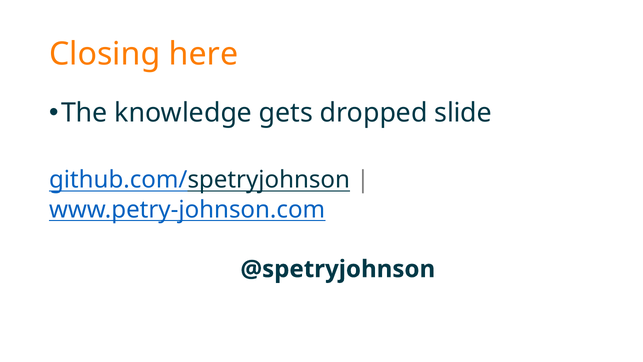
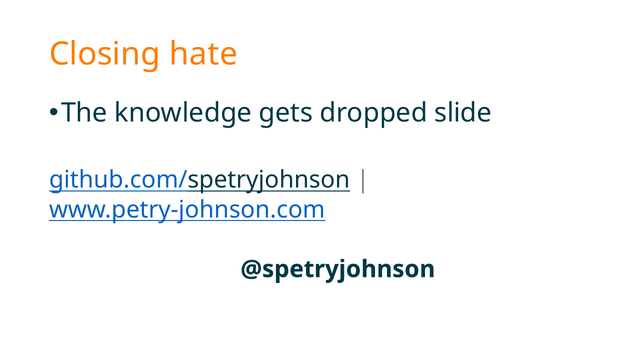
here: here -> hate (203, 54)
